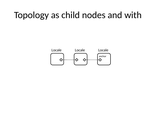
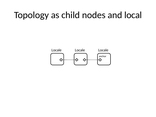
with: with -> local (133, 15)
